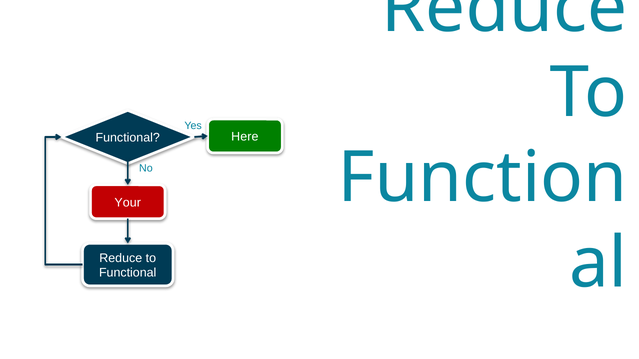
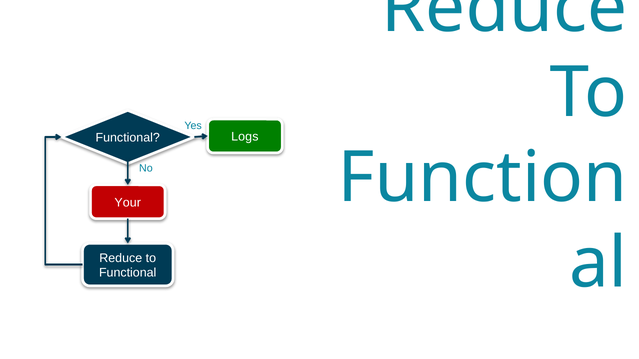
Here: Here -> Logs (245, 137)
